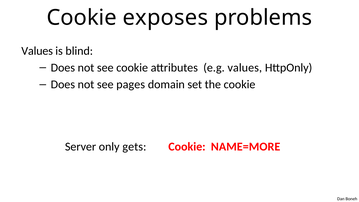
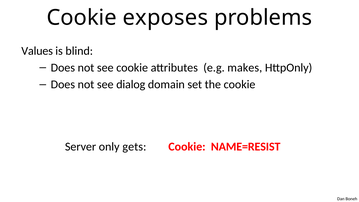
e.g values: values -> makes (245, 68)
pages: pages -> dialog (131, 84)
NAME=MORE: NAME=MORE -> NAME=RESIST (246, 147)
